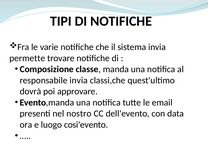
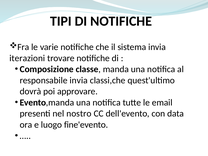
permette: permette -> iterazioni (27, 58)
cosi'evento: cosi'evento -> fine'evento (86, 125)
